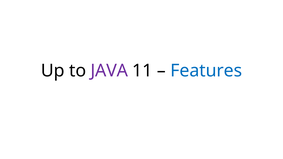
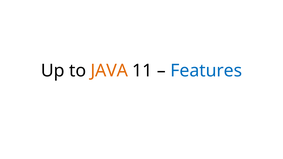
JAVA colour: purple -> orange (109, 71)
